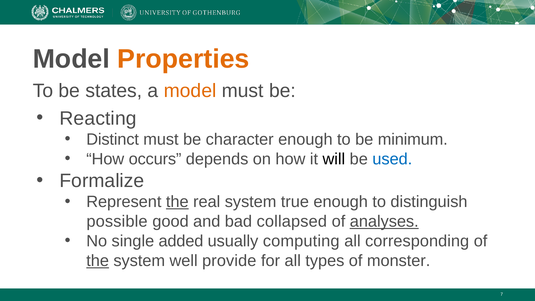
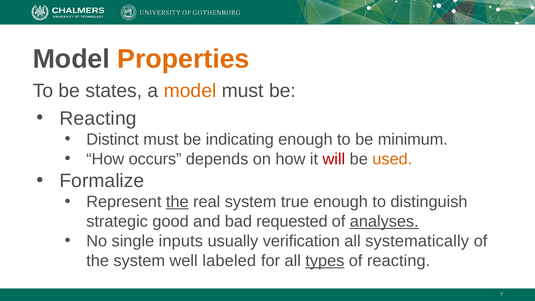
character: character -> indicating (240, 139)
will colour: black -> red (334, 159)
used colour: blue -> orange (392, 159)
possible: possible -> strategic (117, 221)
collapsed: collapsed -> requested (292, 221)
added: added -> inputs (181, 241)
computing: computing -> verification (301, 241)
corresponding: corresponding -> systematically (417, 241)
the underline: present -> none (98, 261)
provide: provide -> labeled (229, 261)
types underline: none -> present (325, 261)
of monster: monster -> reacting (399, 261)
